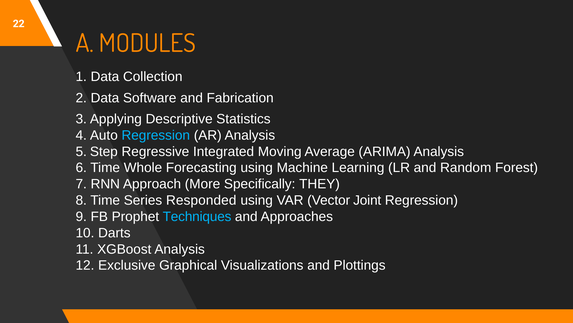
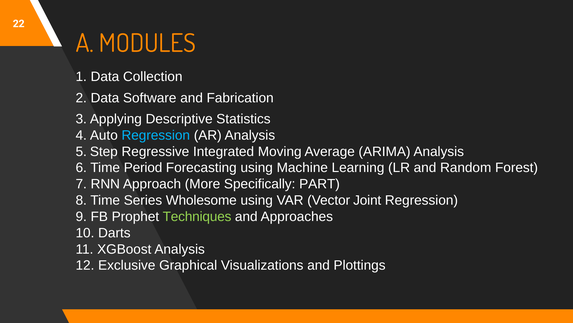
Whole: Whole -> Period (143, 167)
THEY: THEY -> PART (320, 184)
Responded: Responded -> Wholesome (201, 200)
Techniques colour: light blue -> light green (197, 216)
